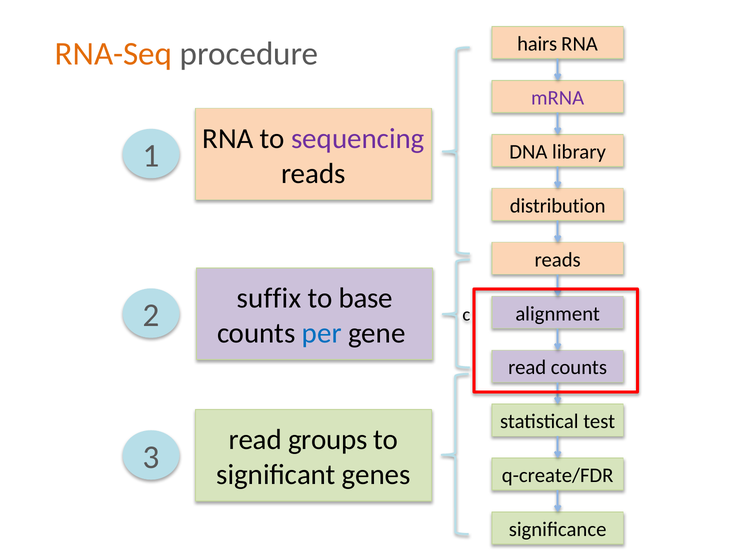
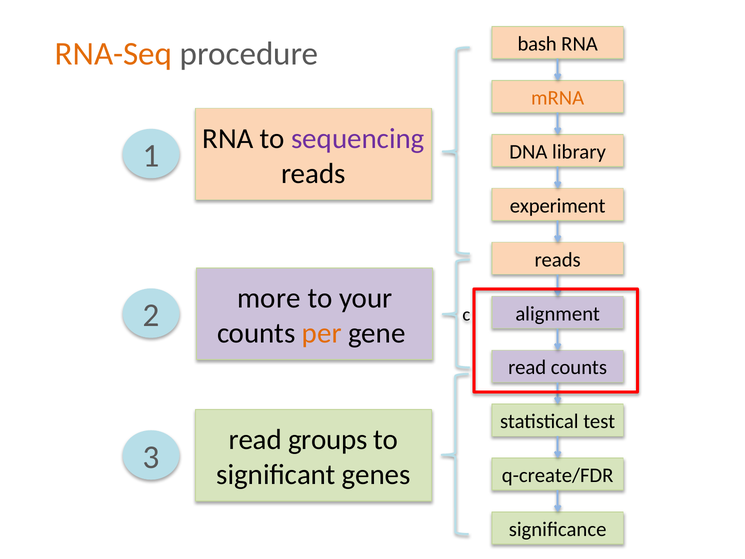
hairs: hairs -> bash (537, 44)
mRNA colour: purple -> orange (558, 98)
distribution: distribution -> experiment (558, 206)
suffix: suffix -> more (269, 298)
base: base -> your (366, 298)
per colour: blue -> orange (322, 333)
